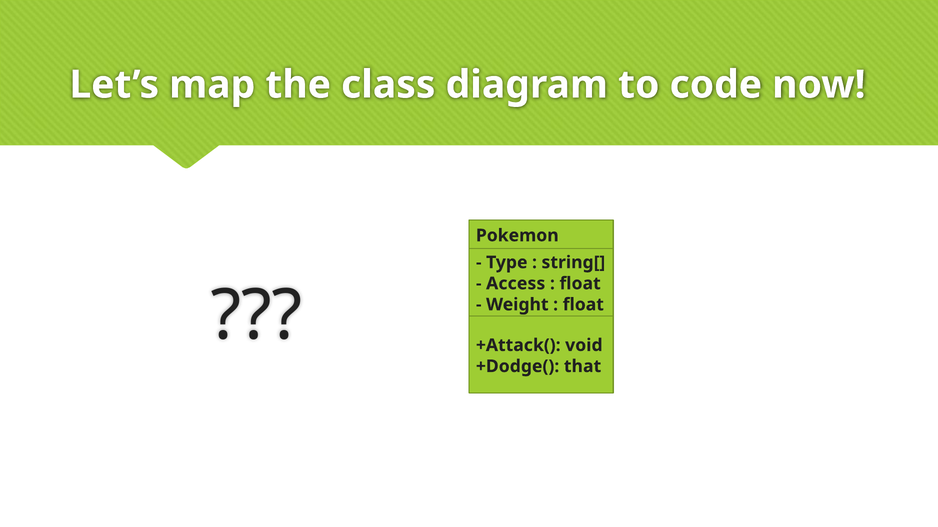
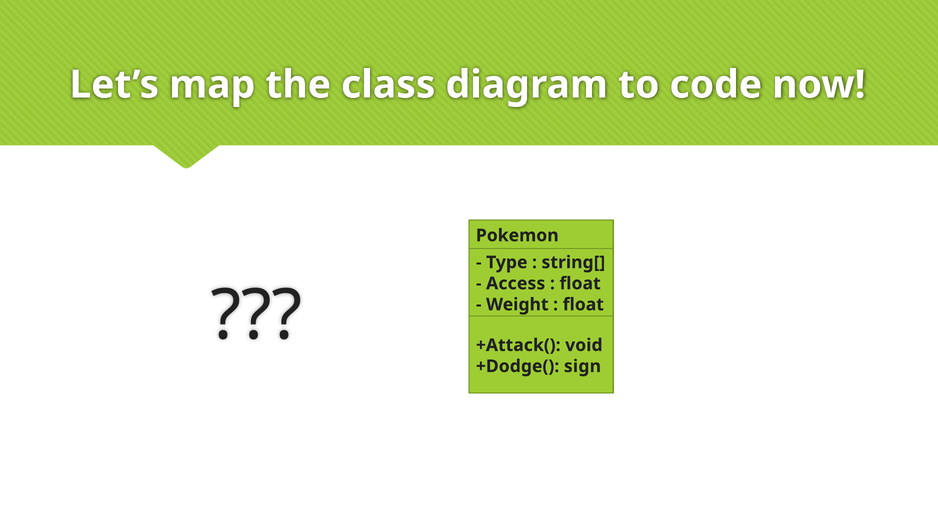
that: that -> sign (582, 367)
